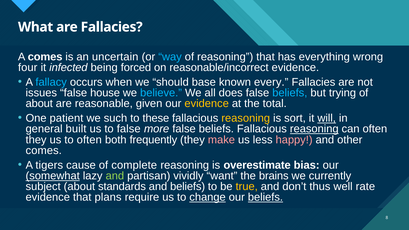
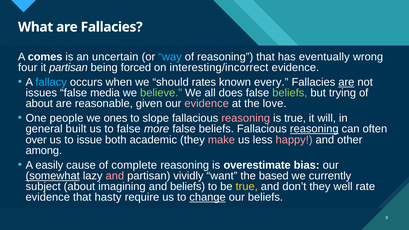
everything: everything -> eventually (324, 57)
it infected: infected -> partisan (68, 68)
reasonable/incorrect: reasonable/incorrect -> interesting/incorrect (219, 68)
base: base -> rates (204, 82)
are underline: none -> present (346, 82)
house: house -> media (105, 93)
believe colour: light blue -> light green (161, 93)
beliefs colour: light blue -> light green (290, 93)
evidence colour: yellow -> pink (207, 104)
total: total -> love (275, 104)
patient: patient -> people (66, 118)
such: such -> ones (116, 118)
these: these -> slope (156, 118)
reasoning colour: yellow -> pink (246, 118)
is sort: sort -> true (295, 118)
will underline: present -> none (327, 118)
they: they -> over (36, 140)
to often: often -> issue (89, 140)
frequently: frequently -> academic (153, 140)
comes: comes -> among (44, 151)
tigers: tigers -> easily (49, 165)
and colour: light green -> pink (115, 176)
brains: brains -> based (274, 176)
standards: standards -> imagining (122, 187)
don’t thus: thus -> they (320, 187)
plans: plans -> hasty (108, 197)
beliefs underline: present -> none (265, 197)
